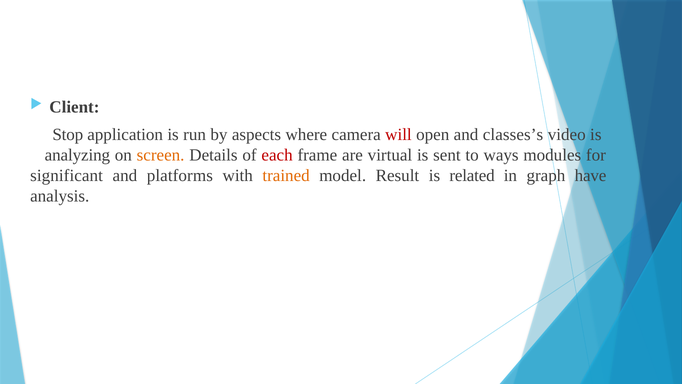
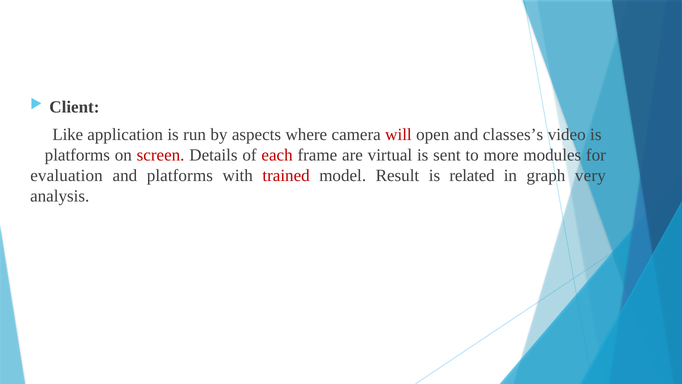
Stop: Stop -> Like (68, 134)
analyzing: analyzing -> platforms (77, 155)
screen colour: orange -> red (161, 155)
ways: ways -> more (501, 155)
significant: significant -> evaluation (67, 175)
trained colour: orange -> red (286, 175)
have: have -> very (590, 175)
